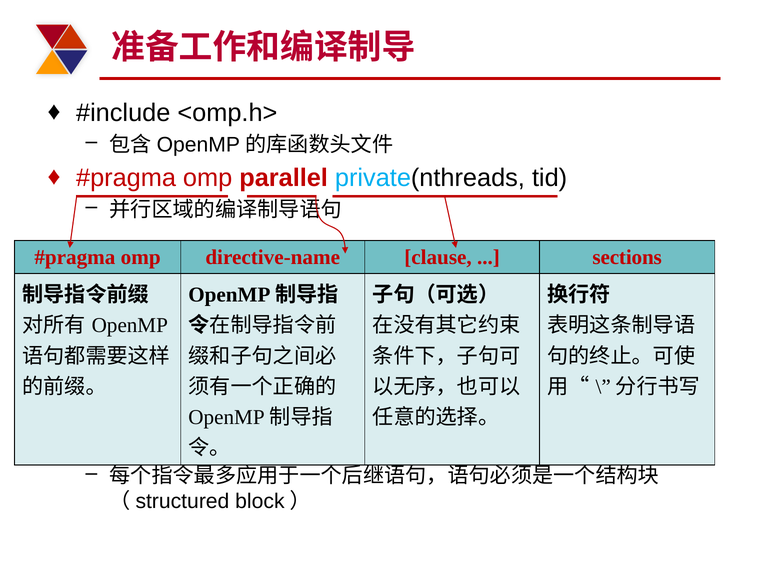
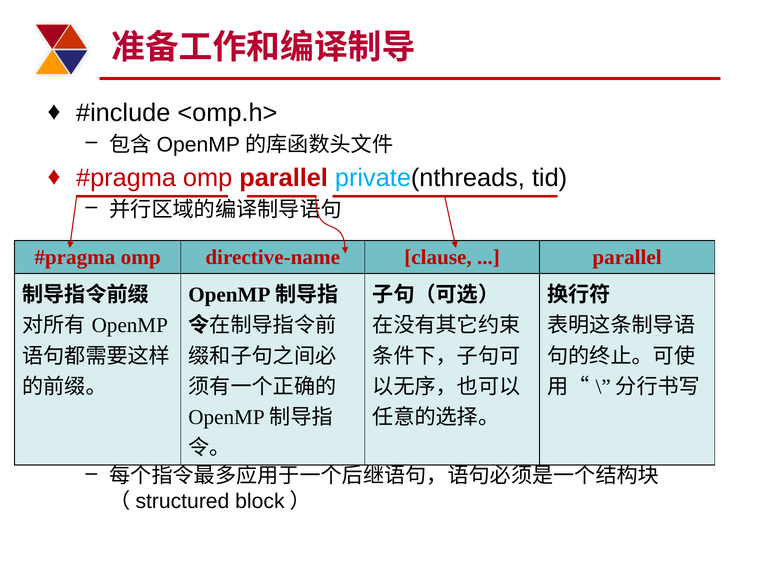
sections: sections -> parallel (627, 257)
